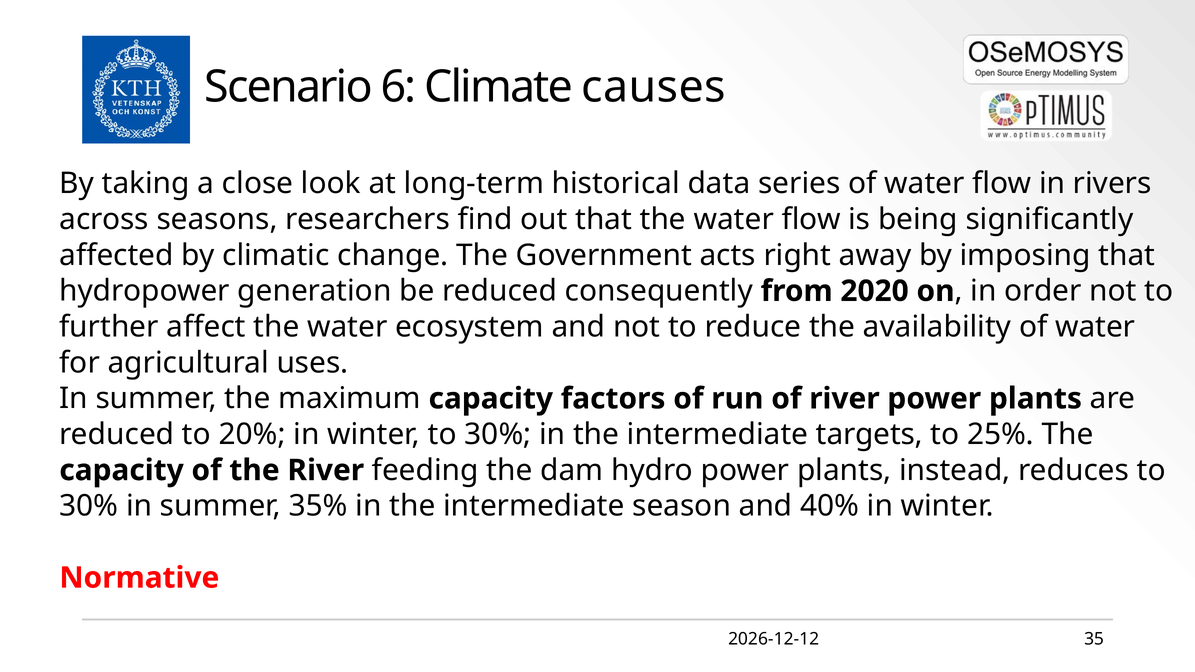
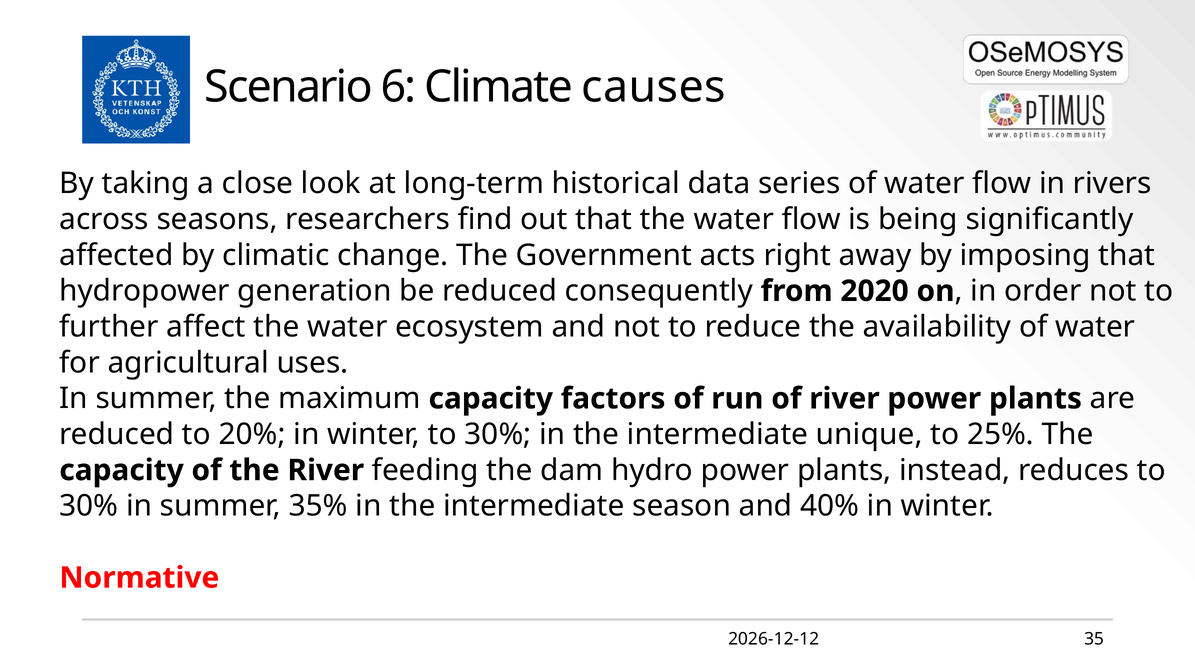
targets: targets -> unique (869, 435)
